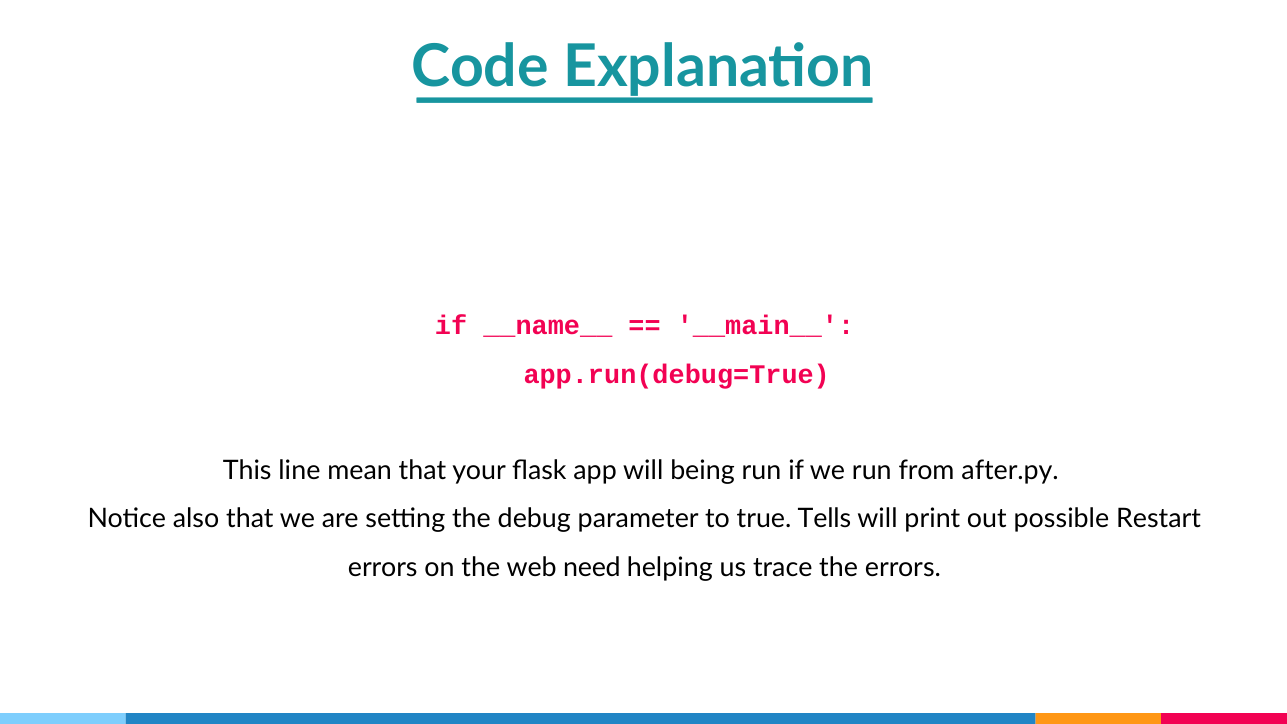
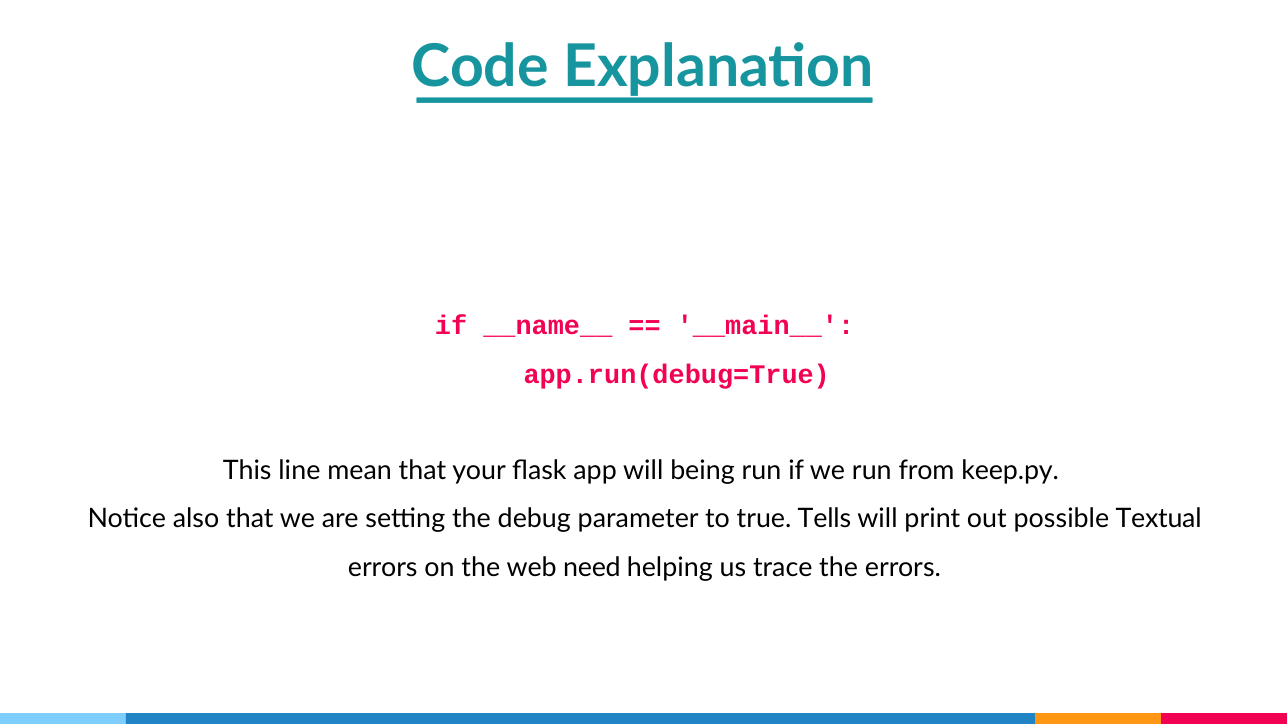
after.py: after.py -> keep.py (1010, 471)
Restart: Restart -> Textual (1159, 519)
